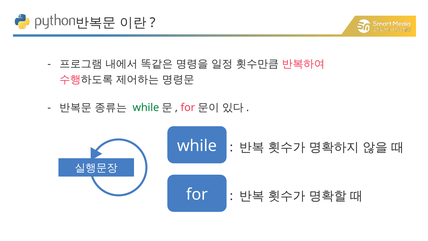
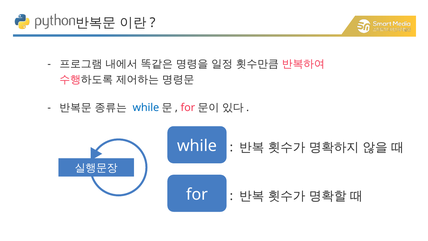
while colour: green -> blue (146, 108)
